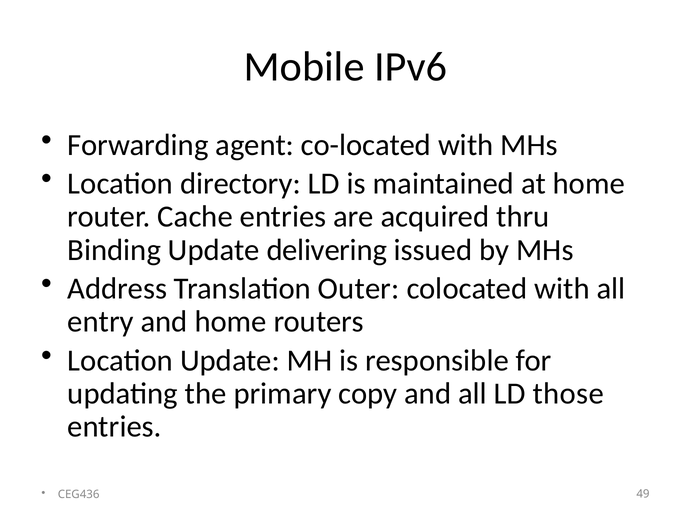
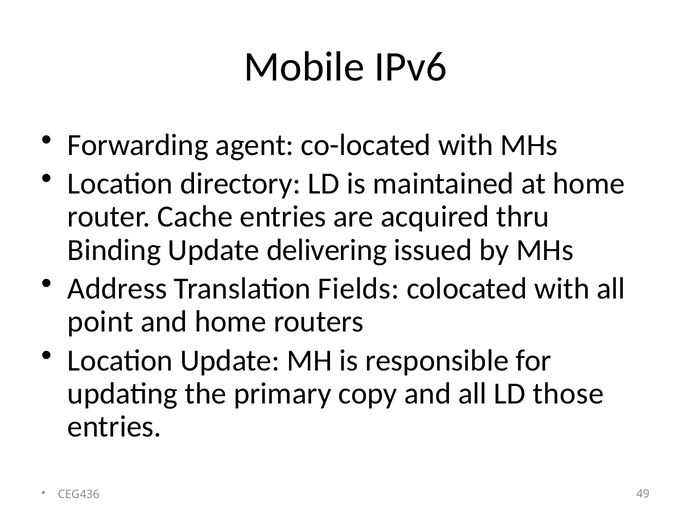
Outer: Outer -> Fields (359, 289)
entry: entry -> point (100, 322)
